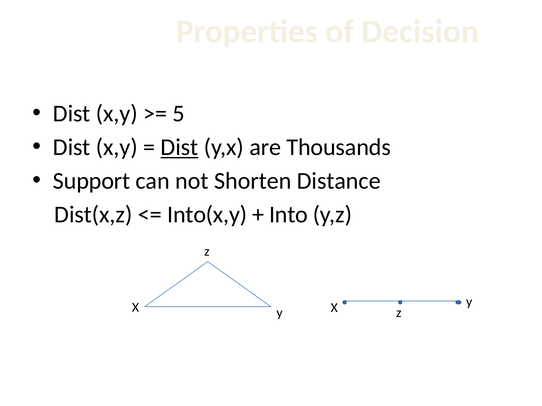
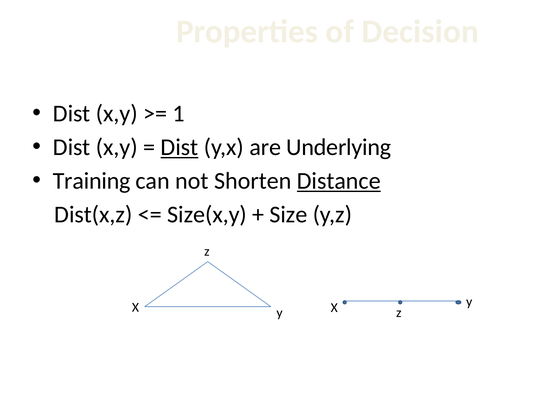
5: 5 -> 1 (179, 114)
Thousands: Thousands -> Underlying (339, 147)
Support: Support -> Training (92, 181)
Distance underline: none -> present (339, 181)
Into(x,y: Into(x,y -> Size(x,y (207, 215)
Into: Into -> Size (288, 215)
